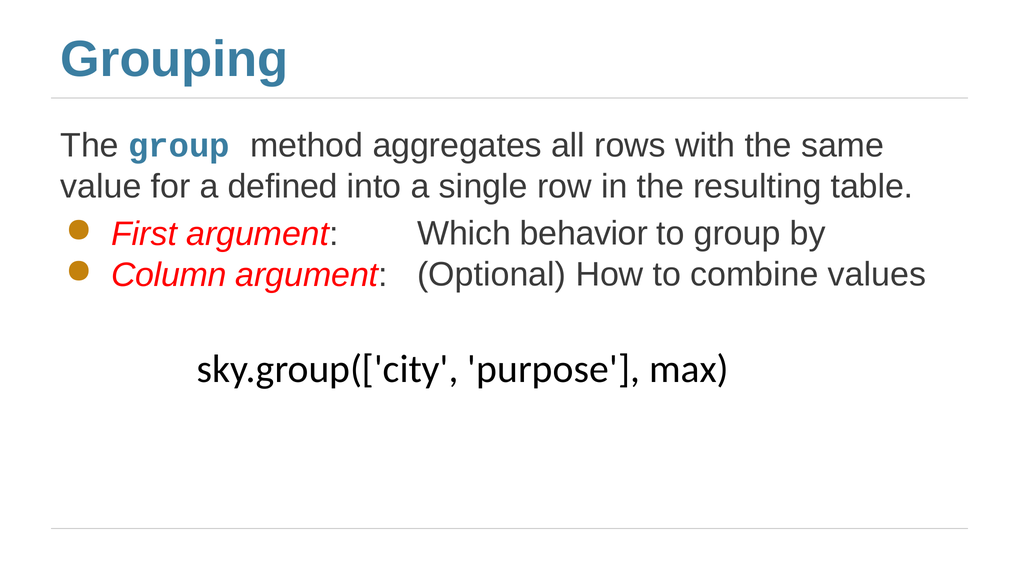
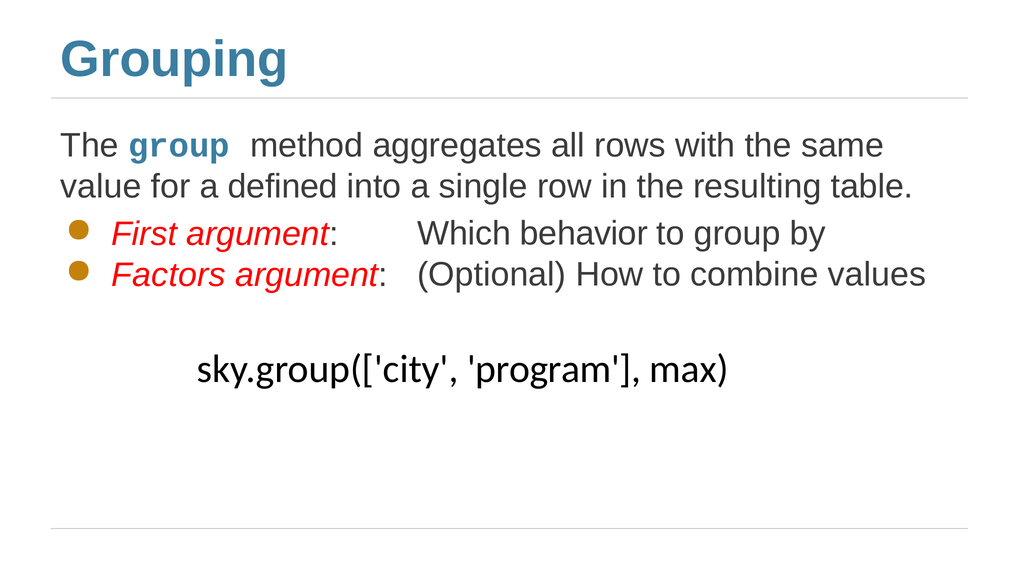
Column: Column -> Factors (169, 275)
purpose: purpose -> program (554, 369)
